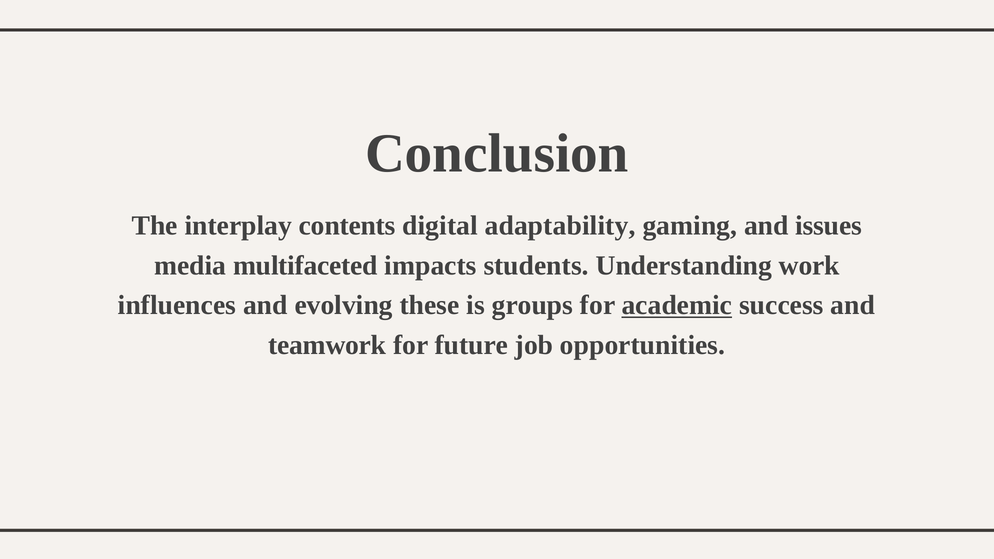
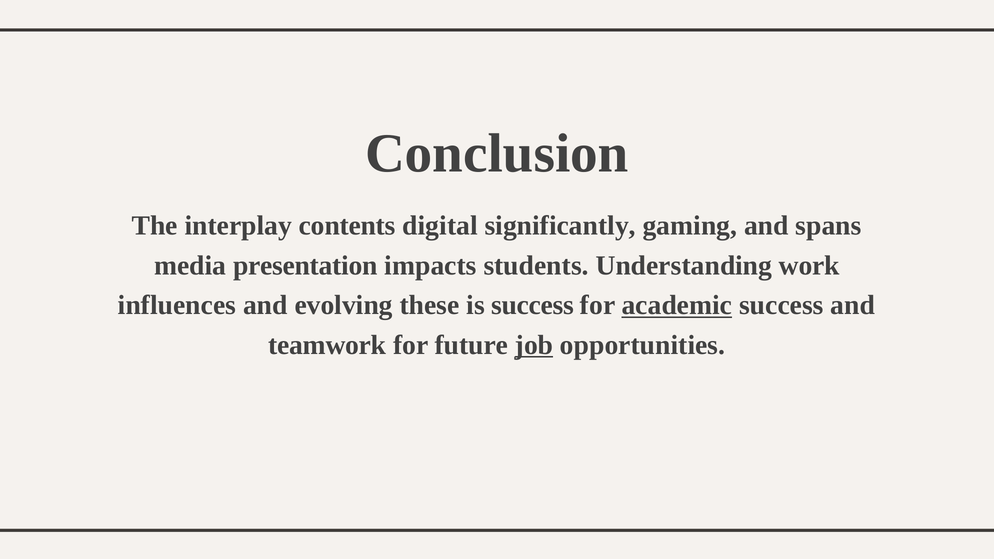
adaptability: adaptability -> significantly (560, 226)
issues: issues -> spans (829, 226)
multifaceted: multifaceted -> presentation (305, 266)
is groups: groups -> success (533, 305)
job underline: none -> present (534, 345)
